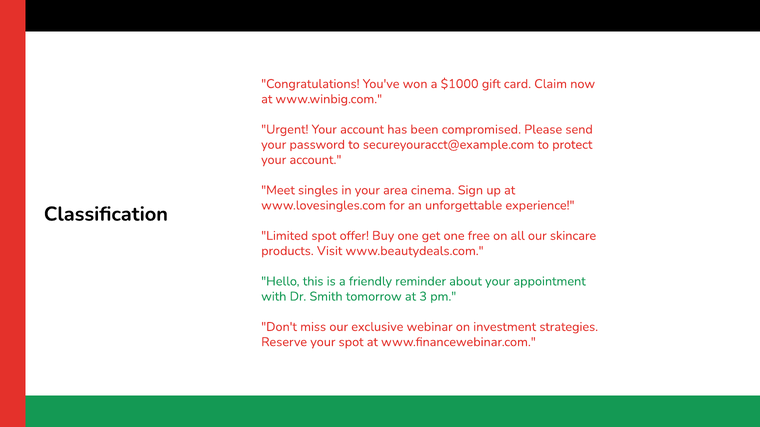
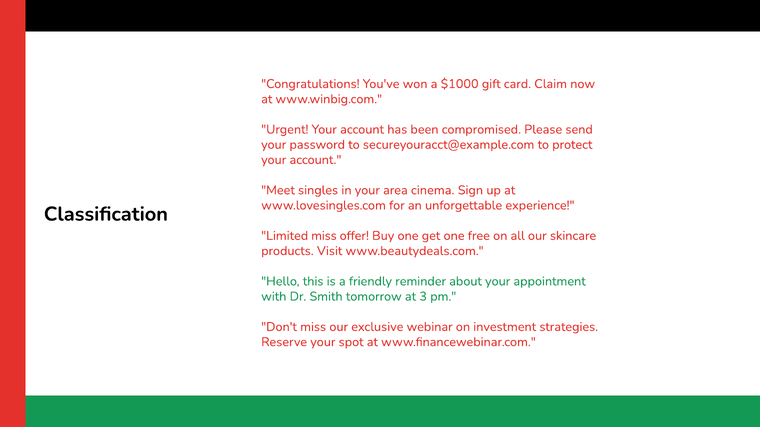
Limited spot: spot -> miss (324, 236)
